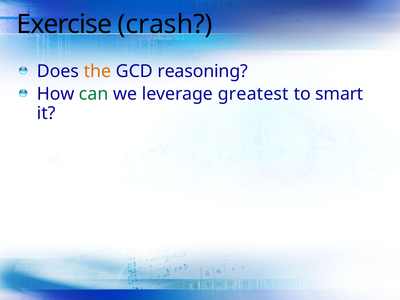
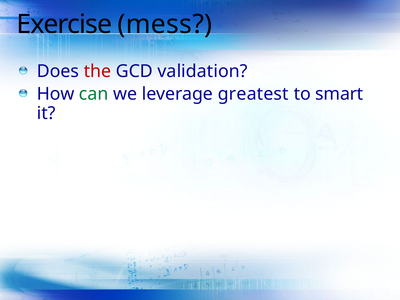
crash: crash -> mess (165, 24)
the colour: orange -> red (97, 71)
reasoning: reasoning -> validation (203, 71)
